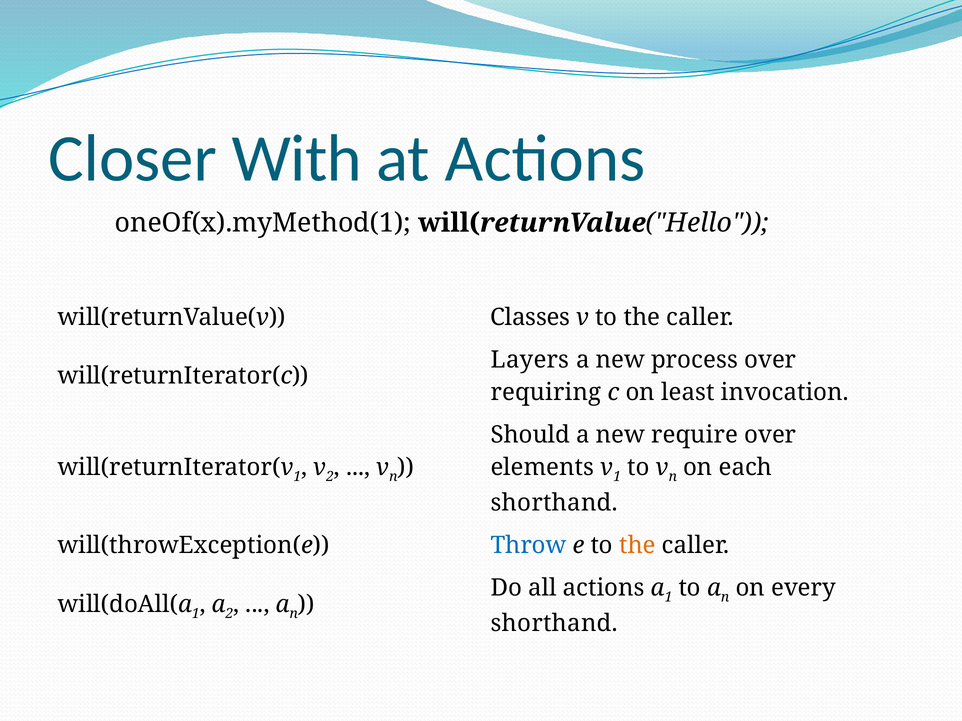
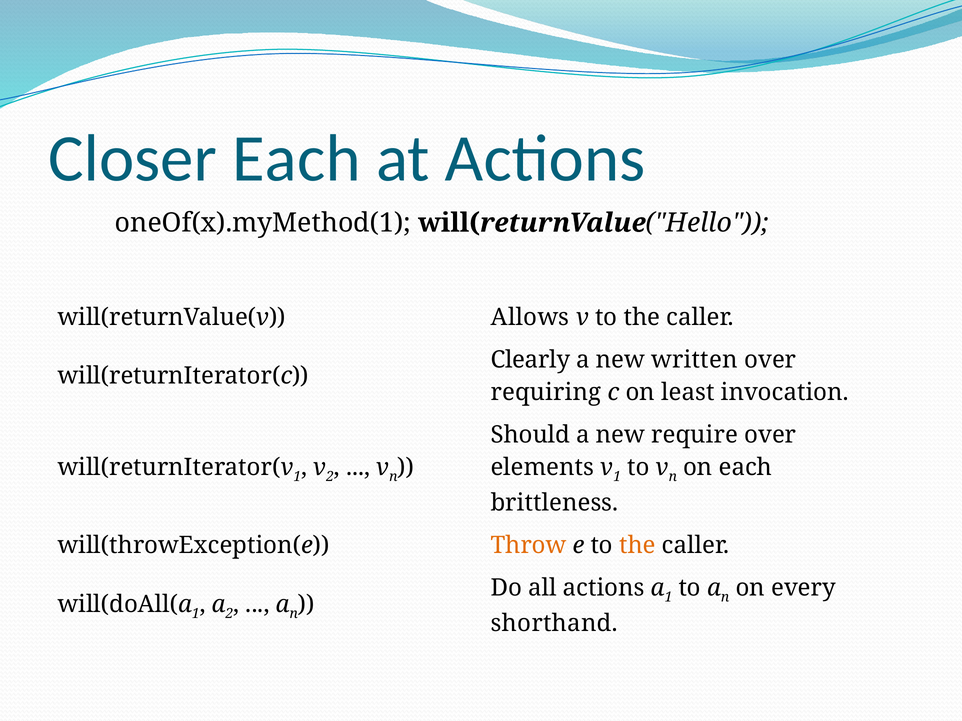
Closer With: With -> Each (296, 159)
Classes: Classes -> Allows (530, 318)
Layers: Layers -> Clearly (530, 360)
process: process -> written (694, 360)
shorthand: shorthand -> brittleness (554, 503)
Throw colour: blue -> orange (529, 546)
